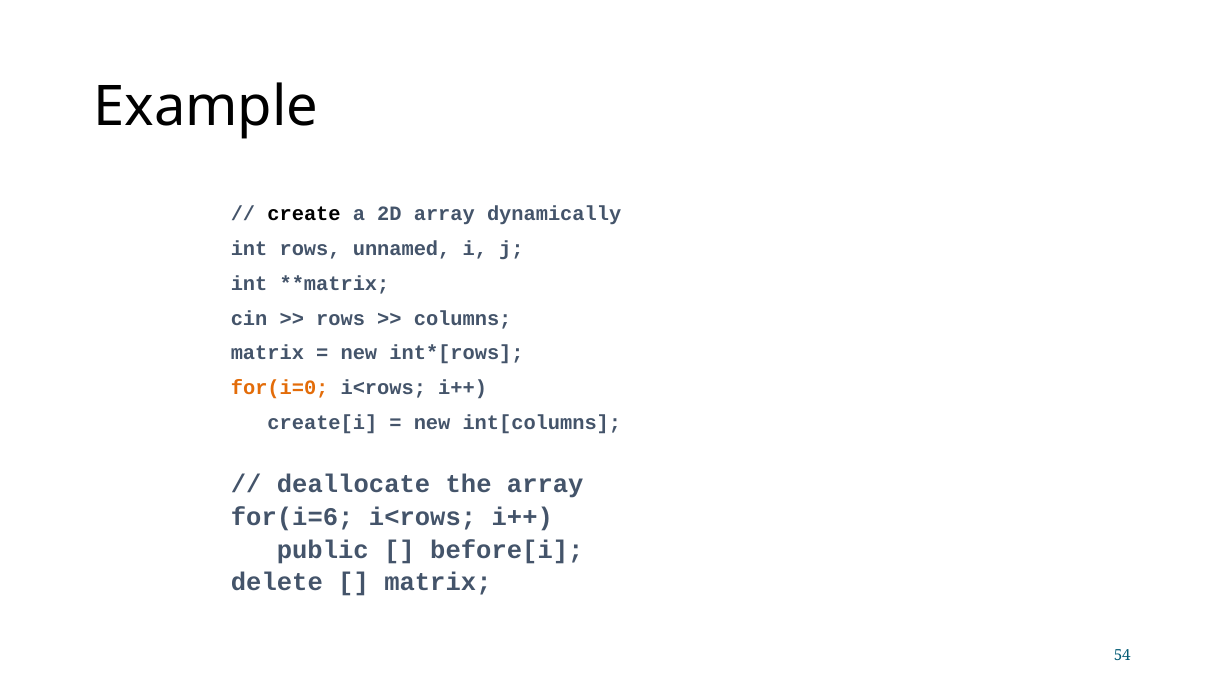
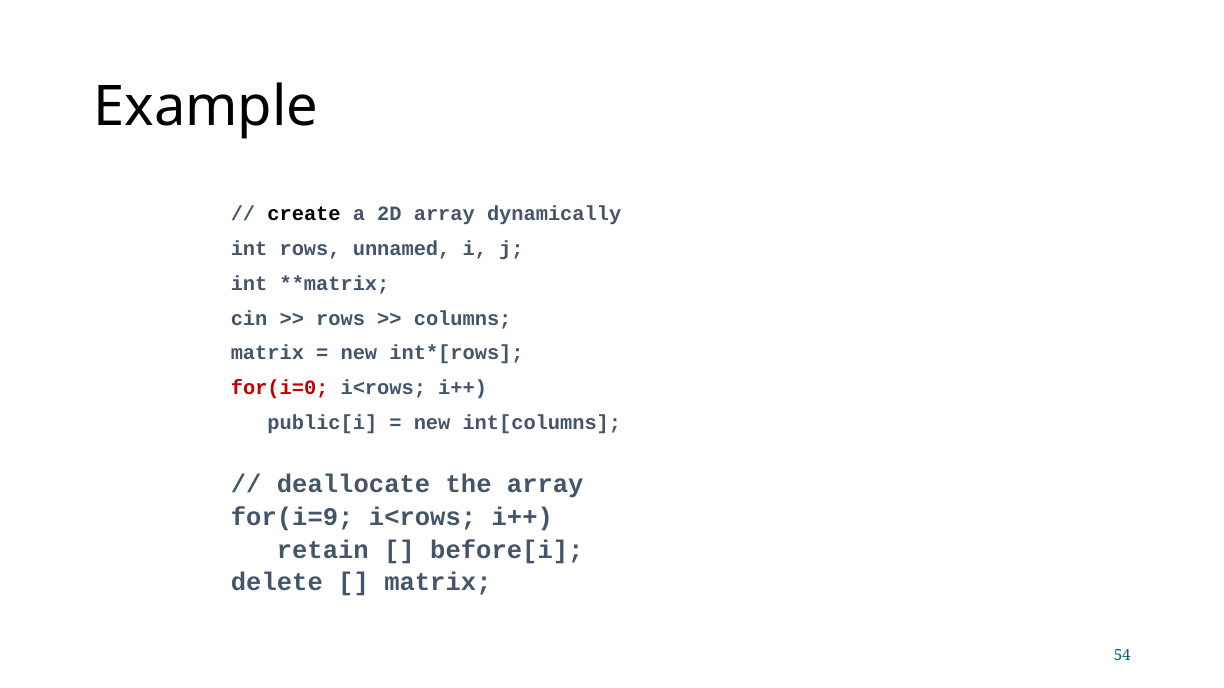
for(i=0 colour: orange -> red (280, 388)
create[i: create[i -> public[i (322, 423)
for(i=6: for(i=6 -> for(i=9 (292, 517)
public: public -> retain (323, 550)
